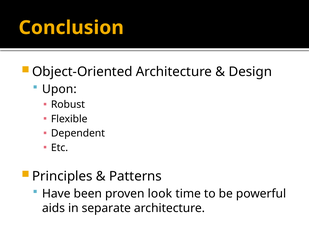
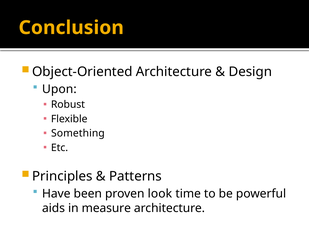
Dependent: Dependent -> Something (78, 134)
separate: separate -> measure (106, 209)
